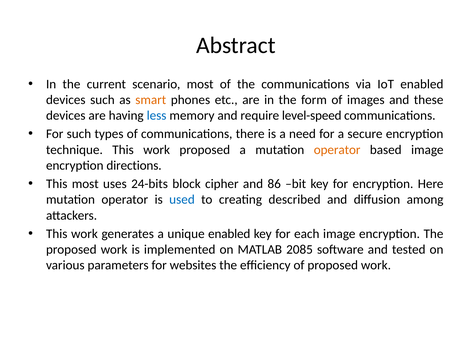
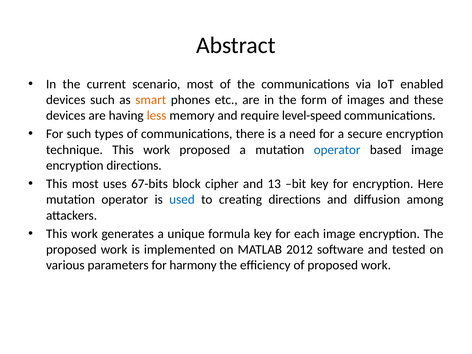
less colour: blue -> orange (157, 116)
operator colour: orange -> blue (337, 150)
24-bits: 24-bits -> 67-bits (150, 184)
86: 86 -> 13 (274, 184)
creating described: described -> directions (295, 200)
unique enabled: enabled -> formula (229, 234)
2085: 2085 -> 2012 (300, 250)
websites: websites -> harmony (193, 265)
